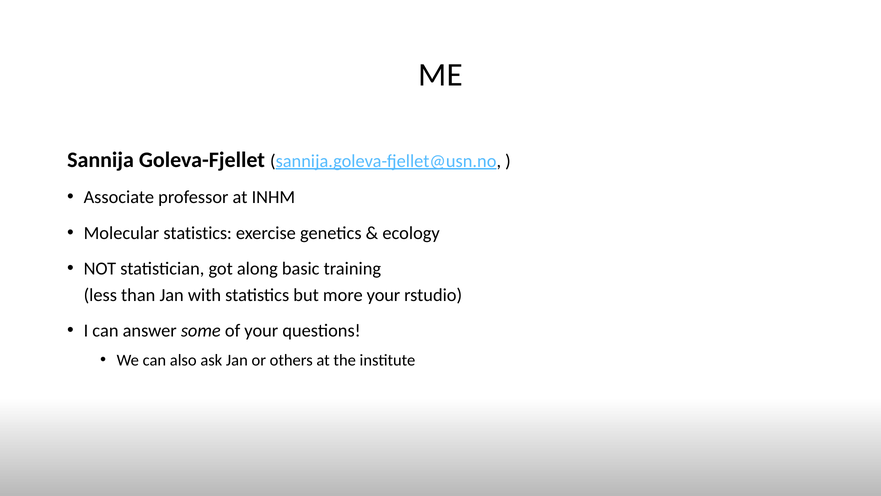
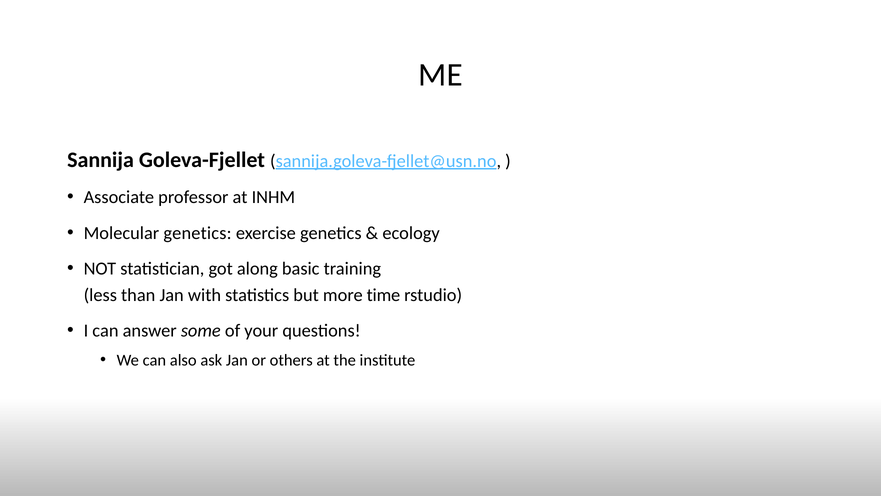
Molecular statistics: statistics -> genetics (197, 233)
more your: your -> time (383, 295)
